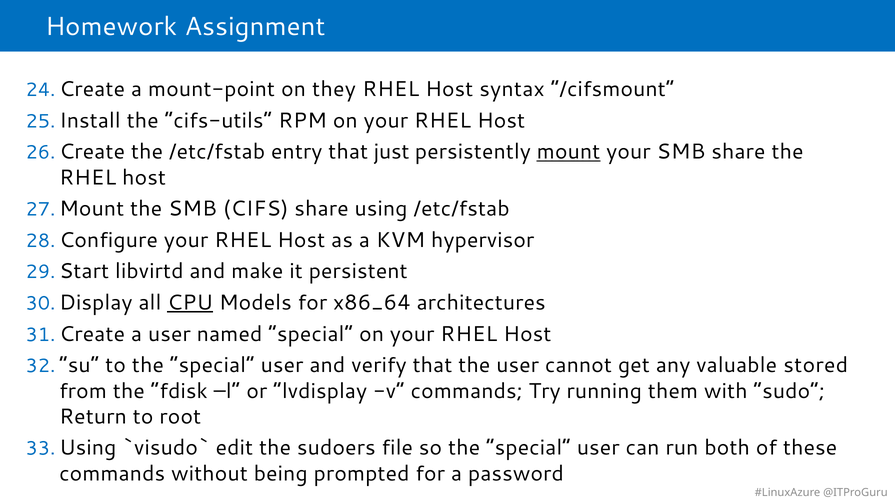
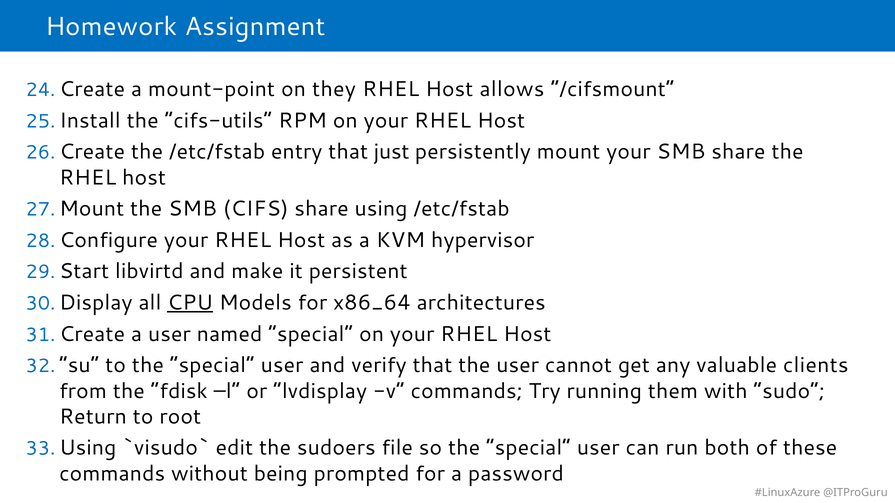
syntax: syntax -> allows (512, 89)
mount underline: present -> none (569, 152)
stored: stored -> clients (816, 366)
